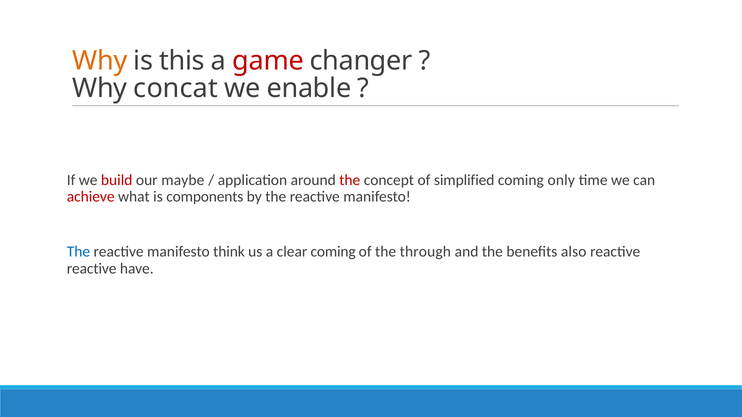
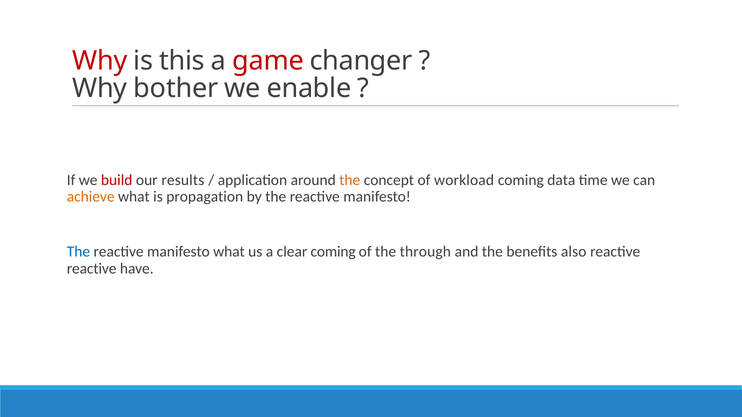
Why colour: orange -> red (100, 61)
concat: concat -> bother (176, 89)
maybe: maybe -> results (183, 180)
the colour: red -> orange (350, 180)
simplified: simplified -> workload (464, 180)
only: only -> data (561, 180)
achieve colour: red -> orange (91, 197)
components: components -> propagation (205, 197)
manifesto think: think -> what (229, 252)
